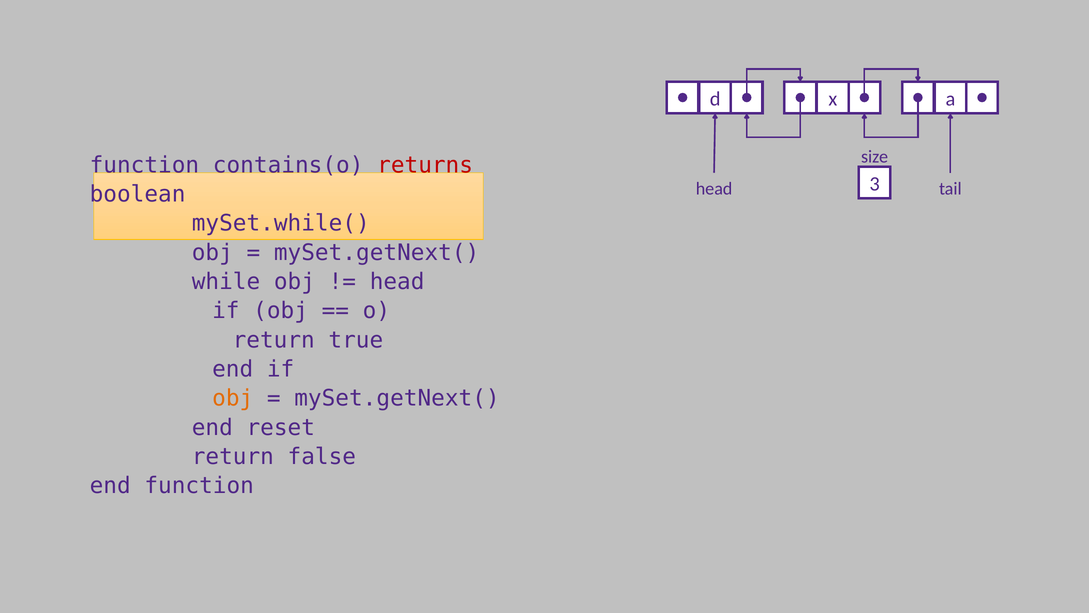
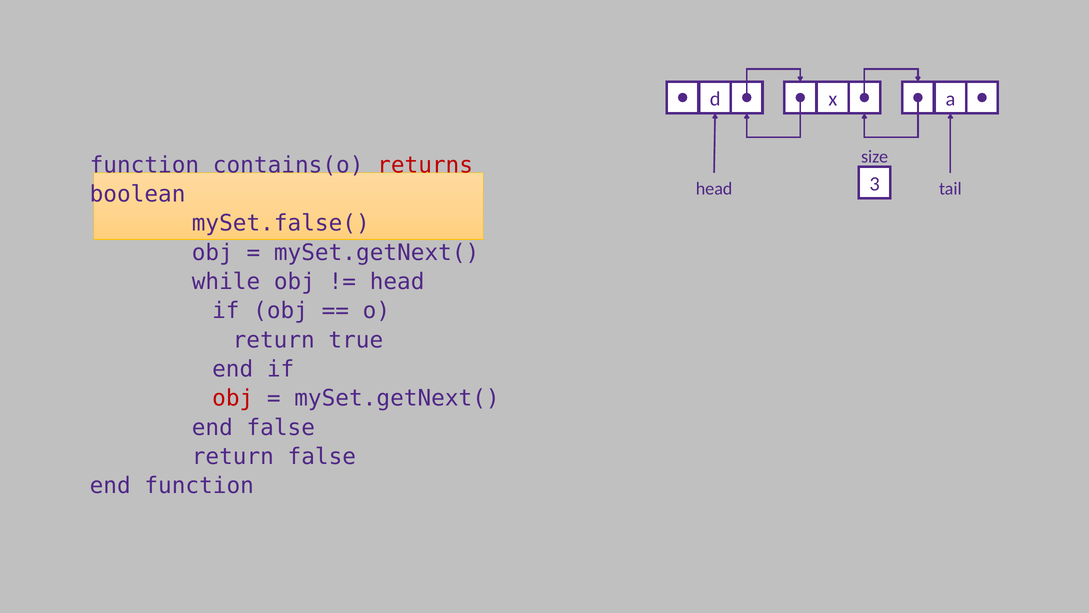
mySet.while(: mySet.while( -> mySet.false( (281, 223)
obj colour: orange -> red (233, 398)
end reset: reset -> false (281, 427)
